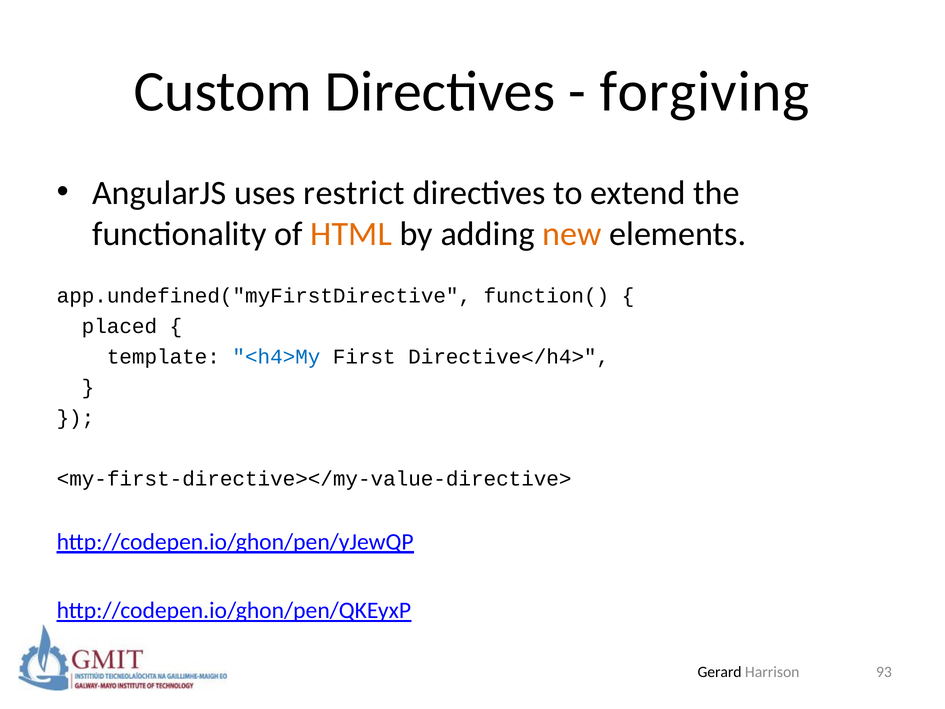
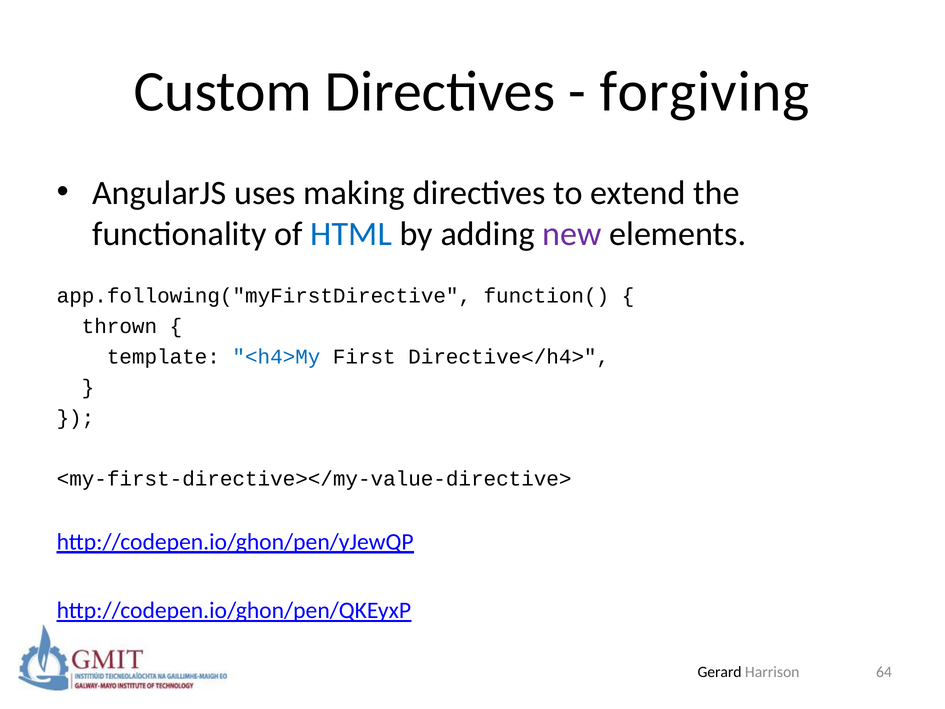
restrict: restrict -> making (354, 193)
HTML colour: orange -> blue (351, 234)
new colour: orange -> purple (572, 234)
app.undefined("myFirstDirective: app.undefined("myFirstDirective -> app.following("myFirstDirective (264, 296)
placed: placed -> thrown (119, 326)
93: 93 -> 64 (884, 672)
